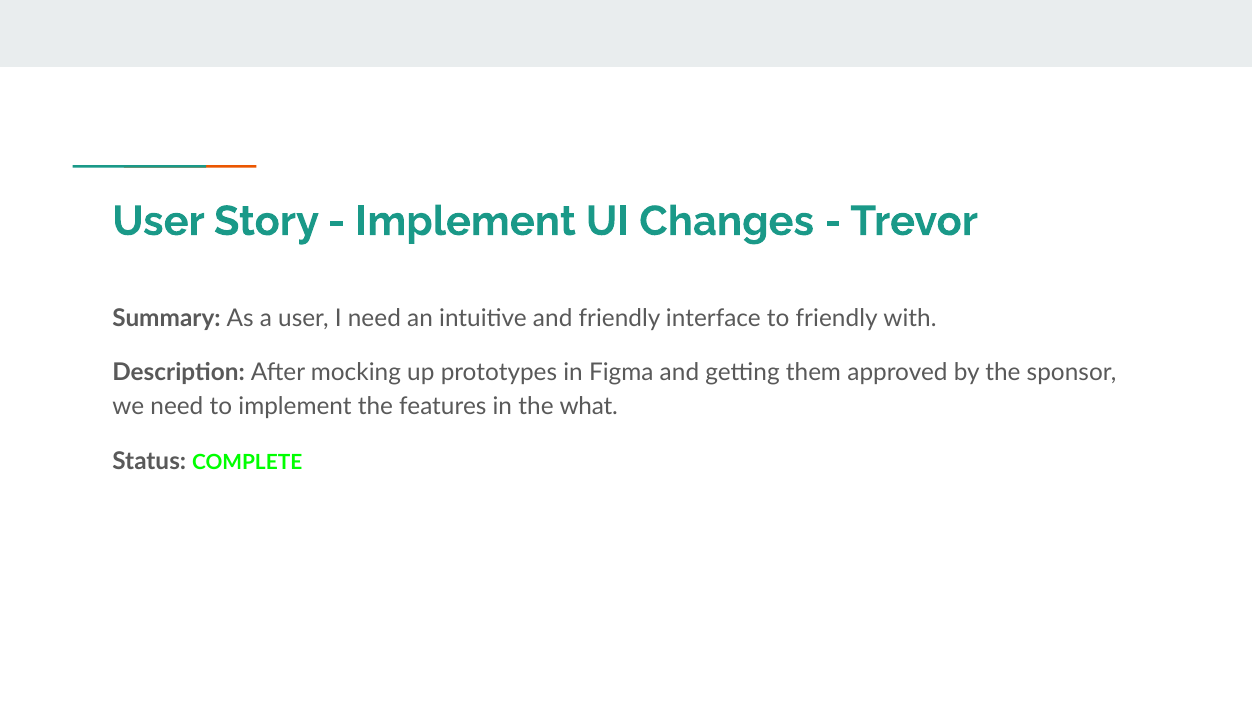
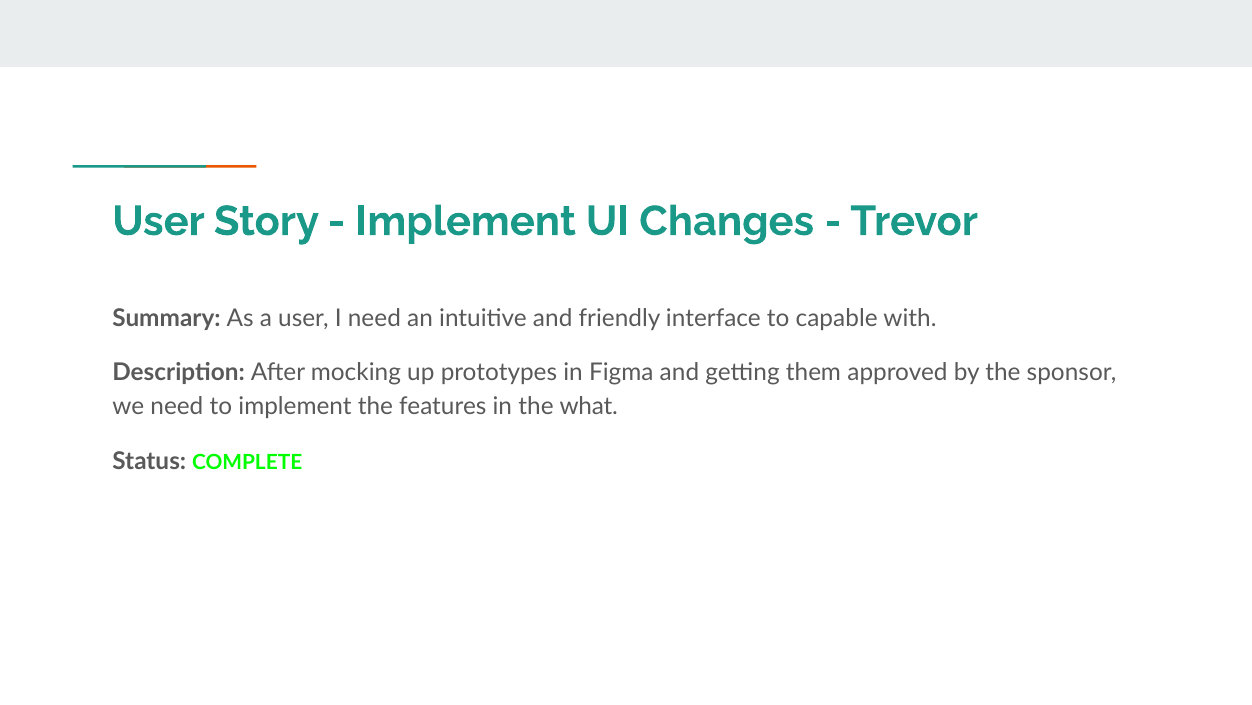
to friendly: friendly -> capable (837, 318)
